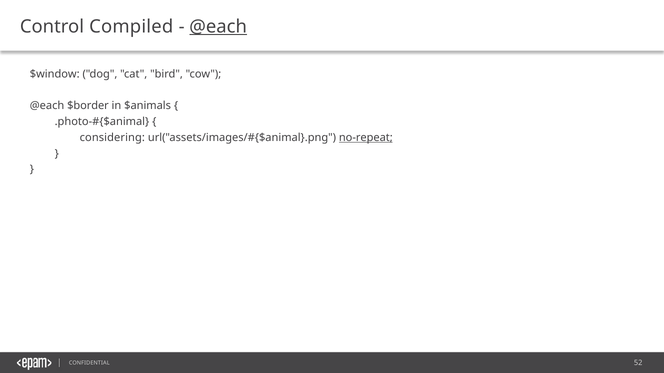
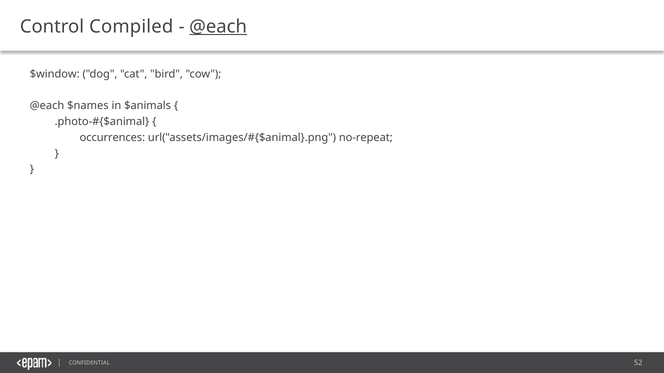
$border: $border -> $names (88, 106)
considering: considering -> occurrences (112, 138)
no-repeat underline: present -> none (366, 138)
